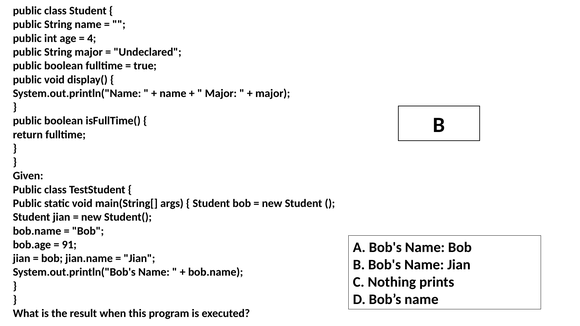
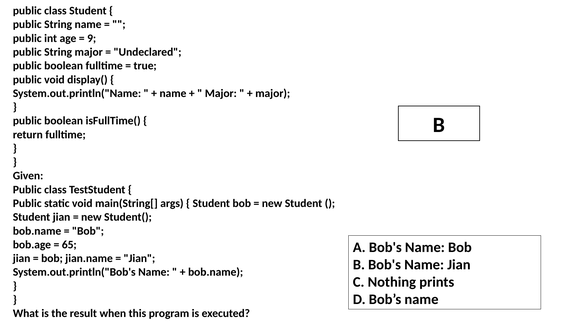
4: 4 -> 9 (92, 38)
91: 91 -> 65 (69, 245)
